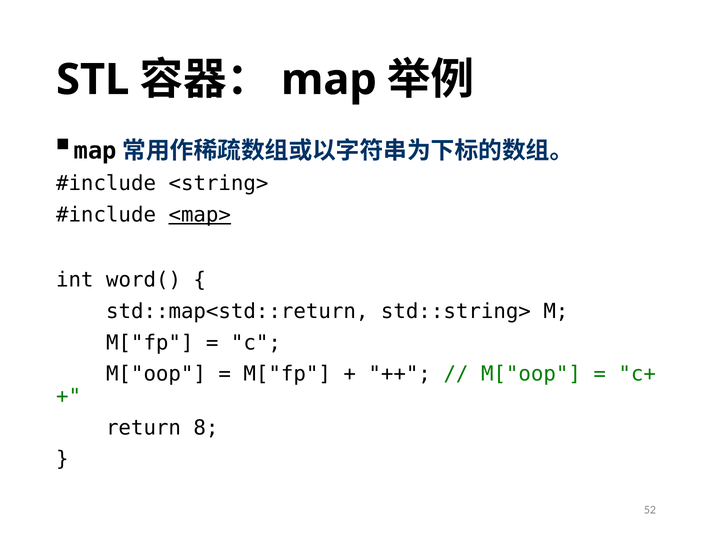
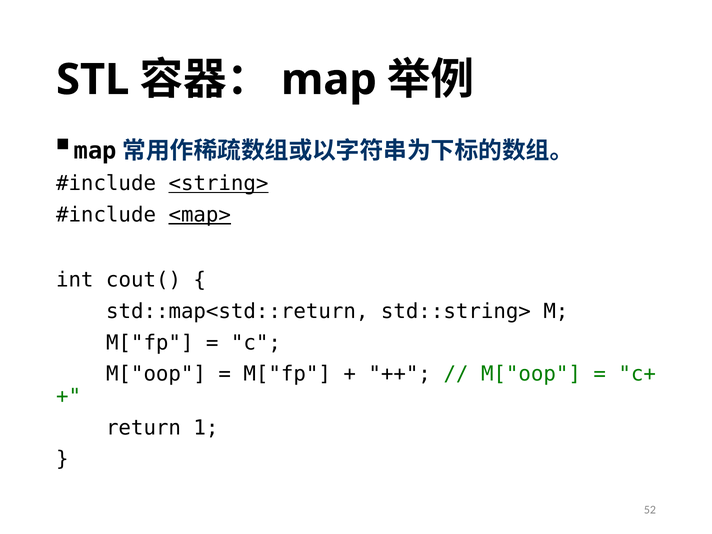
<string> underline: none -> present (218, 184)
word(: word( -> cout( (144, 280)
8: 8 -> 1 (206, 428)
